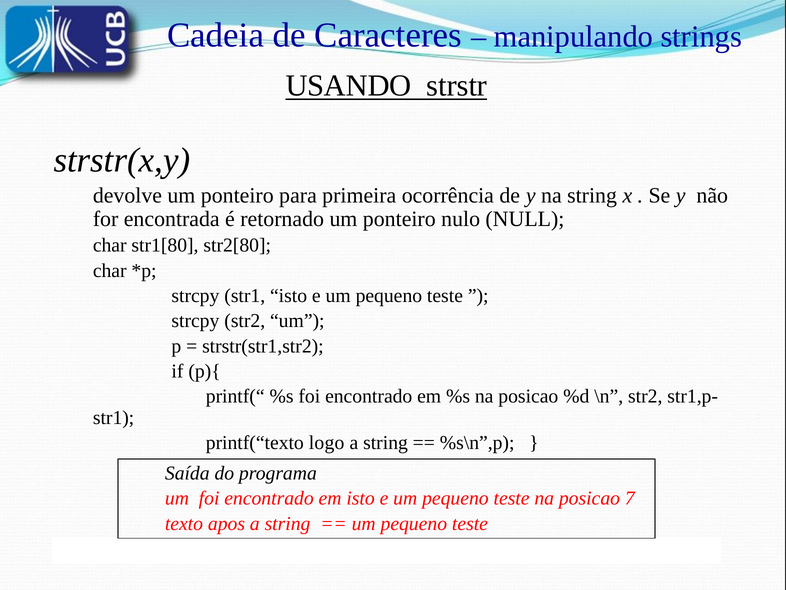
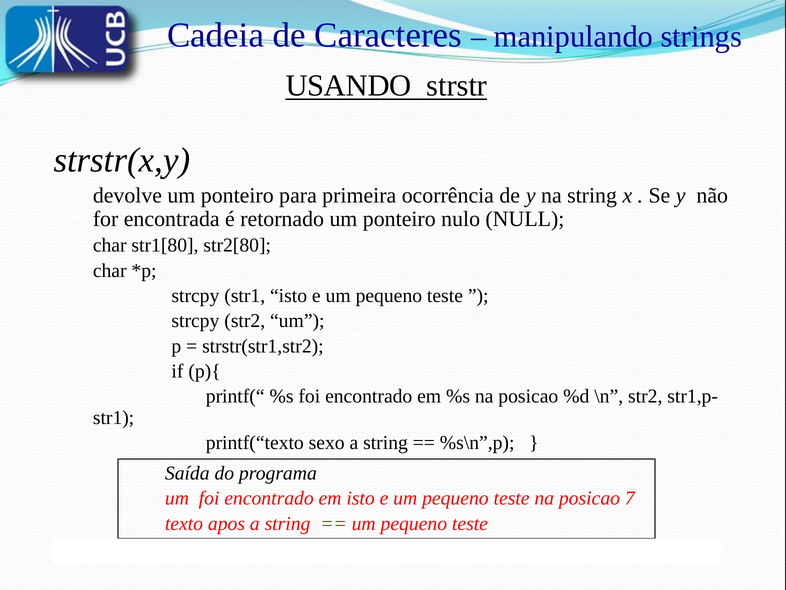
logo: logo -> sexo (327, 442)
